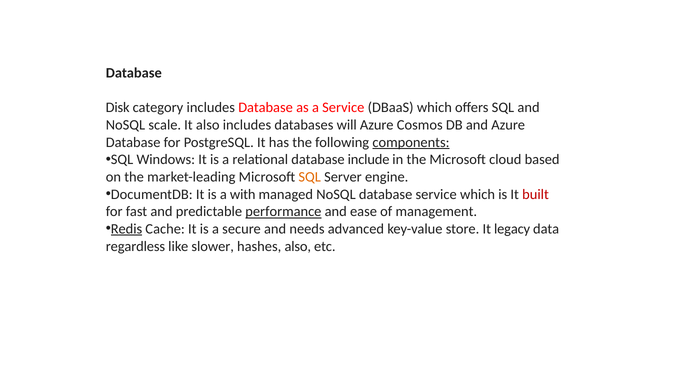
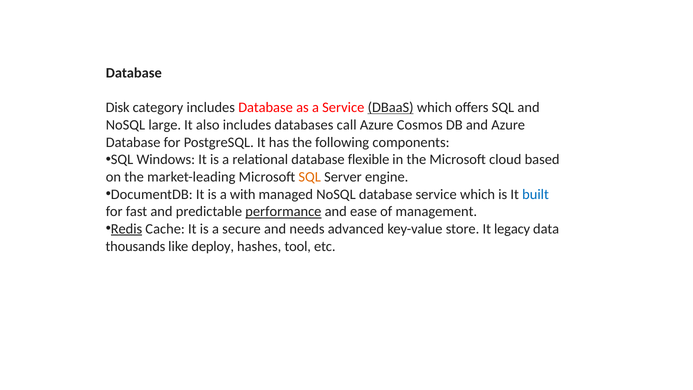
DBaaS underline: none -> present (391, 108)
scale: scale -> large (165, 125)
will: will -> call (347, 125)
components underline: present -> none (411, 142)
include: include -> flexible (369, 160)
built colour: red -> blue (536, 194)
regardless: regardless -> thousands (135, 246)
slower: slower -> deploy (213, 246)
hashes also: also -> tool (298, 246)
